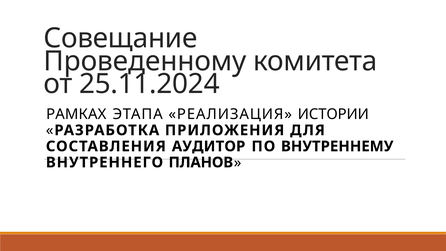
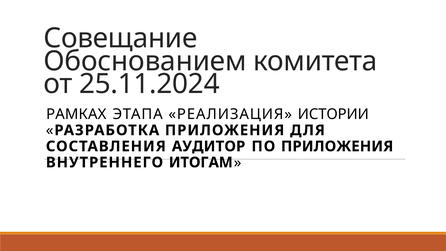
Проведенному: Проведенному -> Обоснованием (145, 61)
ПО ВНУТРЕННЕМУ: ВНУТРЕННЕМУ -> ПРИЛОЖЕНИЯ (337, 146)
ПЛАНОВ: ПЛАНОВ -> ИТОГАМ (201, 162)
